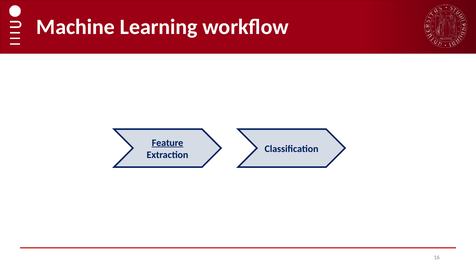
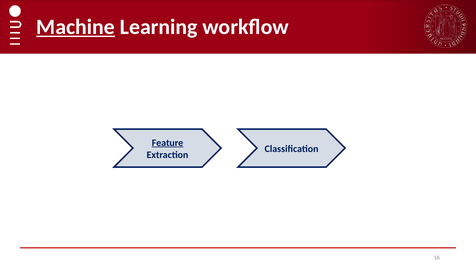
Machine underline: none -> present (76, 27)
